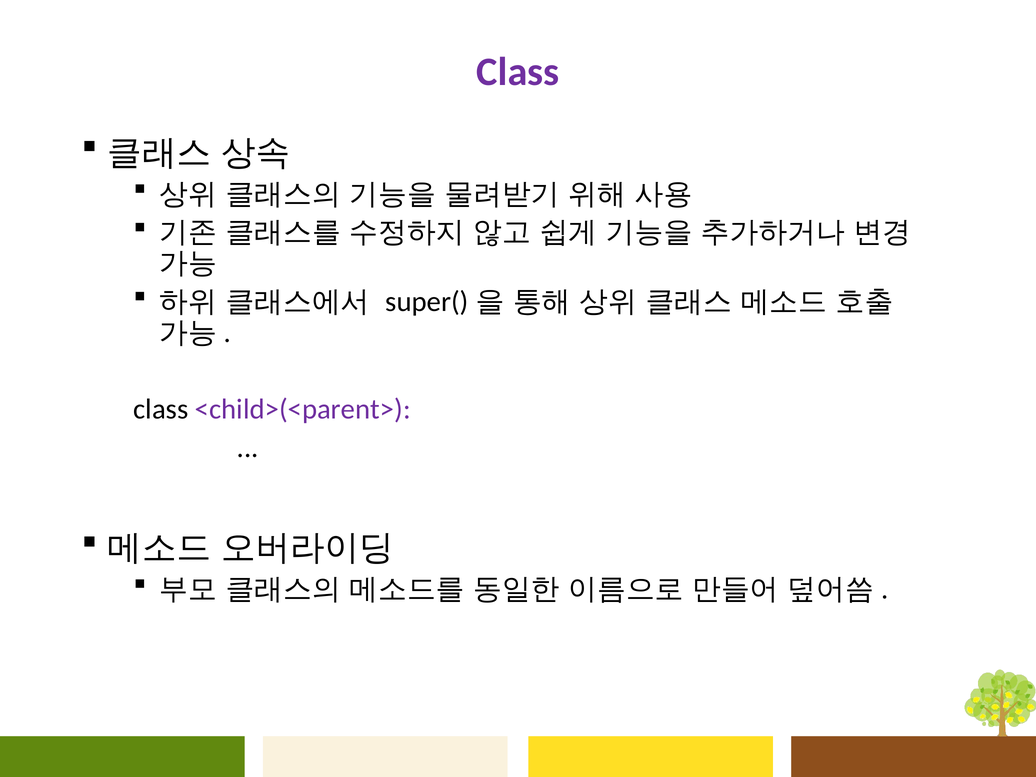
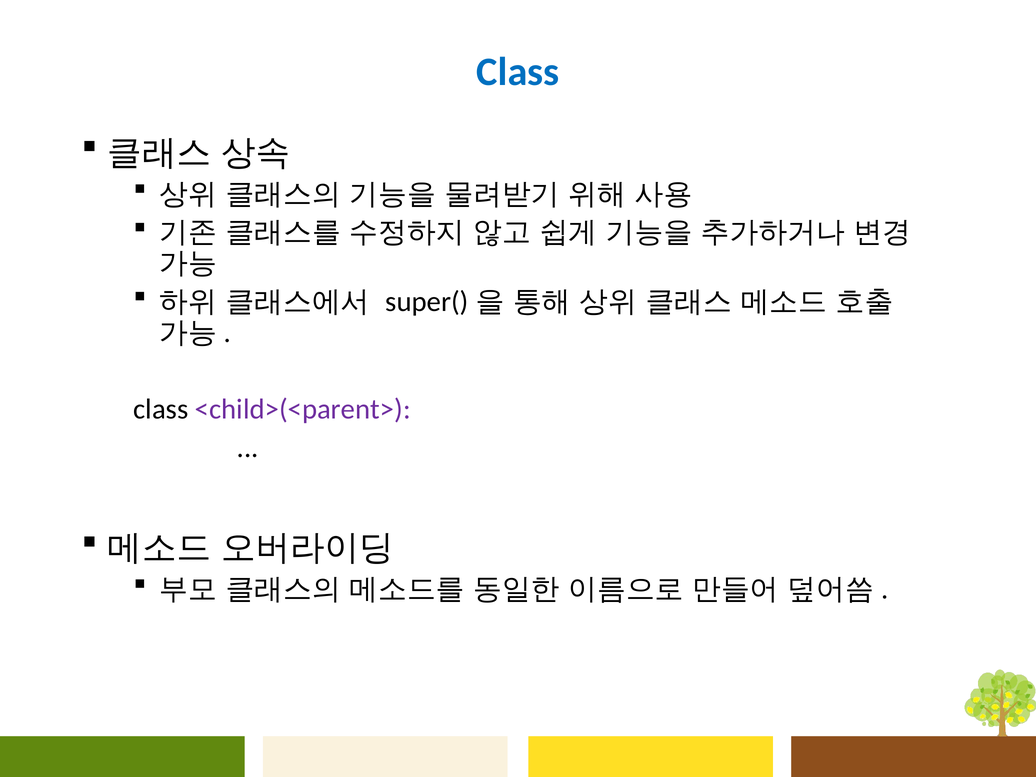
Class colour: purple -> blue (518, 72)
